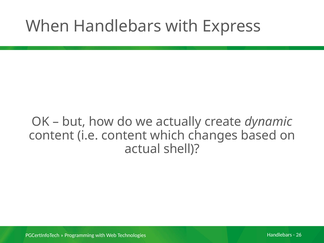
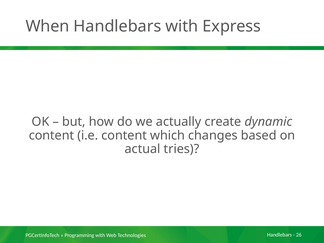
shell: shell -> tries (181, 149)
